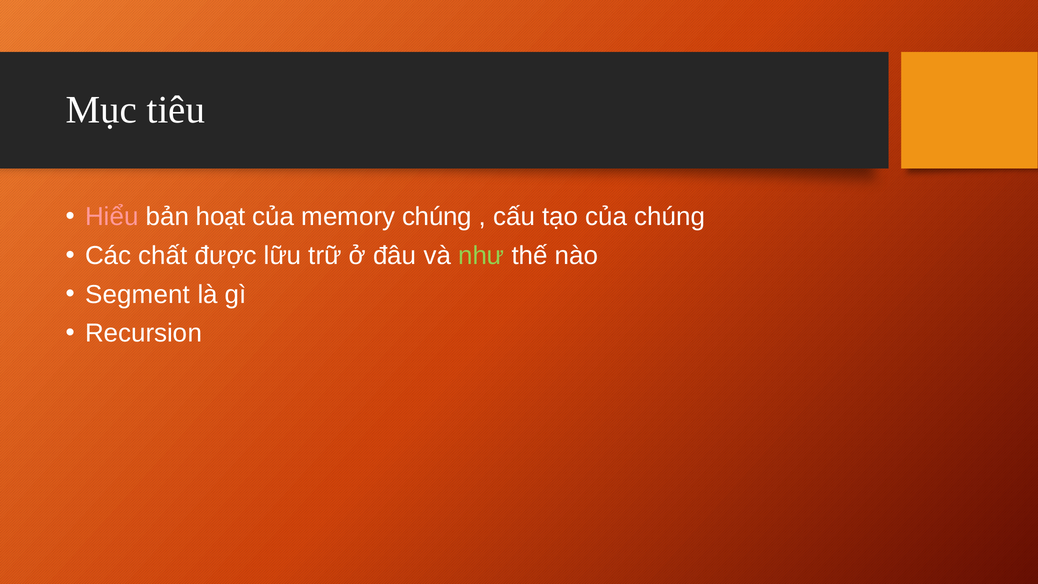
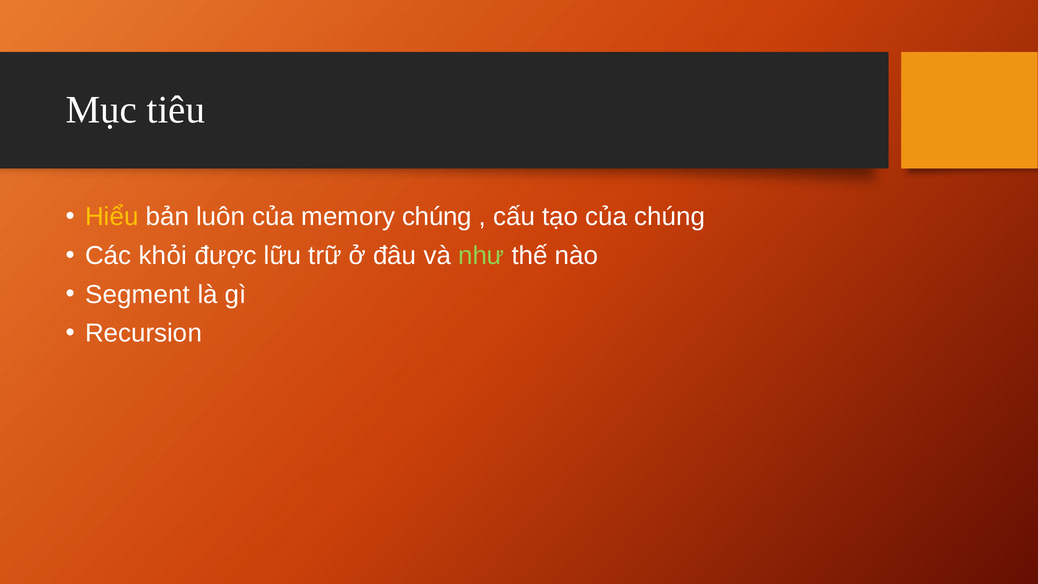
Hiểu colour: pink -> yellow (112, 217)
hoạt: hoạt -> luôn (221, 217)
chất: chất -> khỏi (163, 256)
